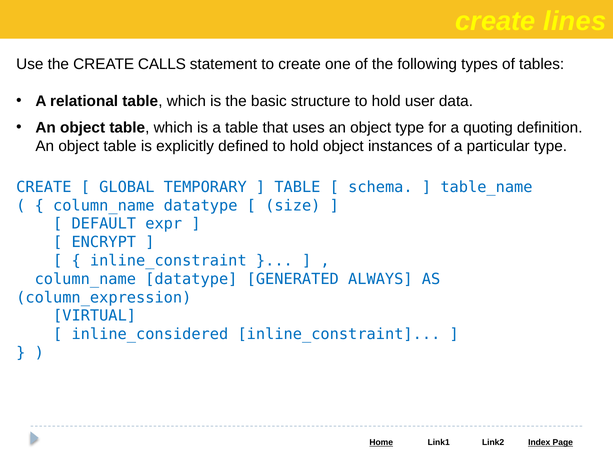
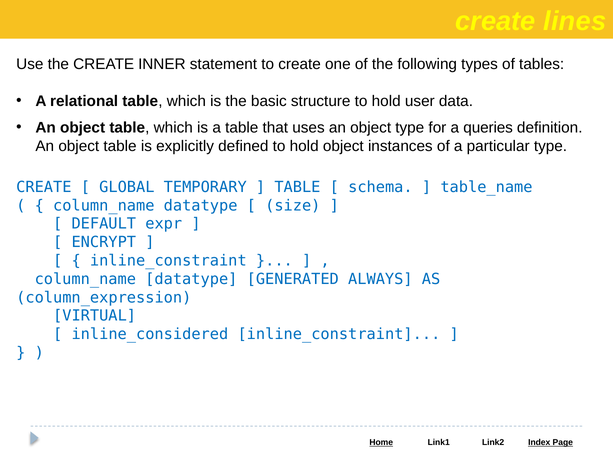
CALLS: CALLS -> INNER (162, 64)
quoting: quoting -> queries (488, 128)
